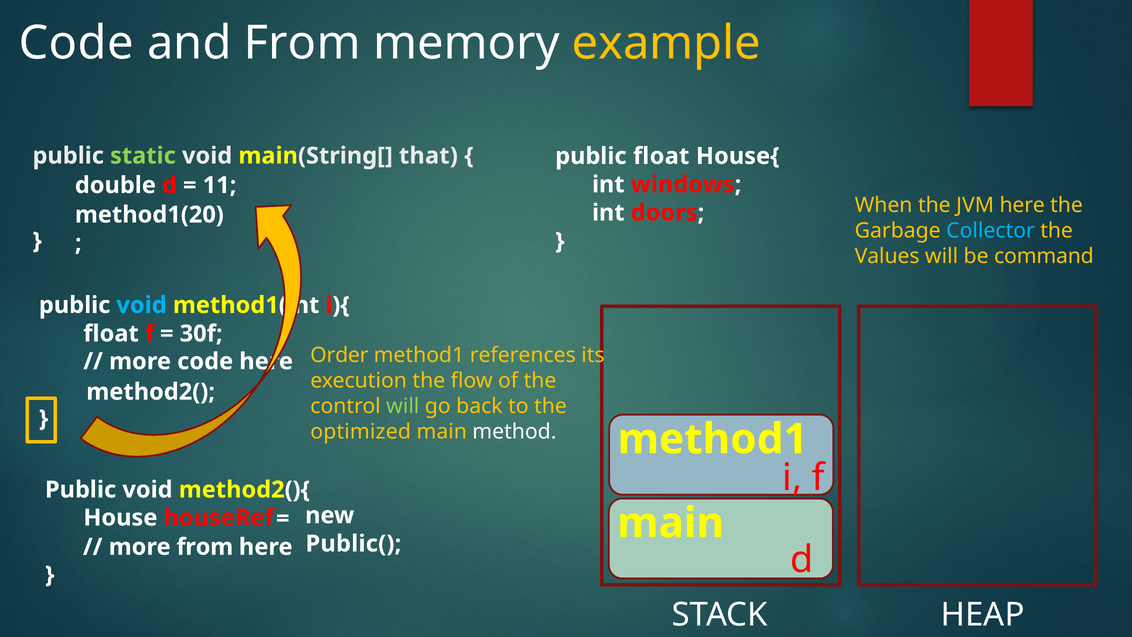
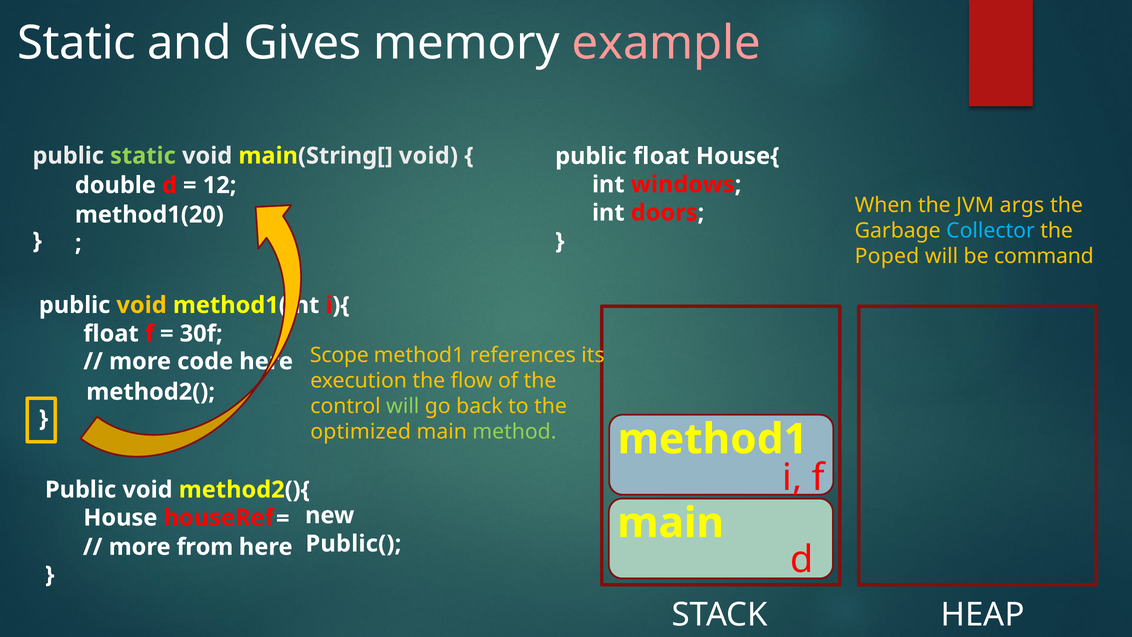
Code: Code -> Static (77, 43)
and From: From -> Gives (303, 43)
example colour: yellow -> pink (666, 43)
main(String[ that: that -> void (428, 156)
11: 11 -> 12 (220, 185)
JVM here: here -> args (1022, 205)
Values: Values -> Poped (887, 256)
void colour: light blue -> yellow (142, 305)
Order: Order -> Scope (339, 355)
method colour: white -> light green (514, 432)
